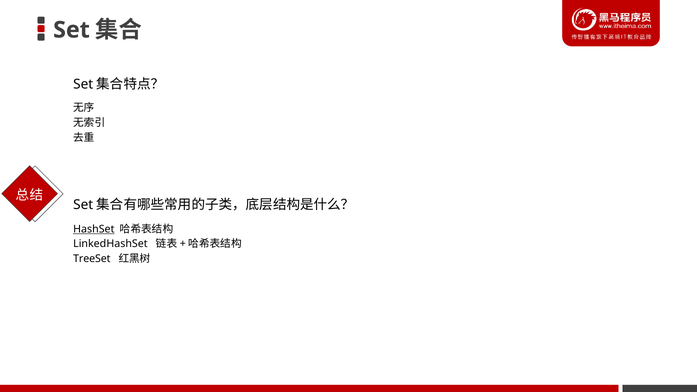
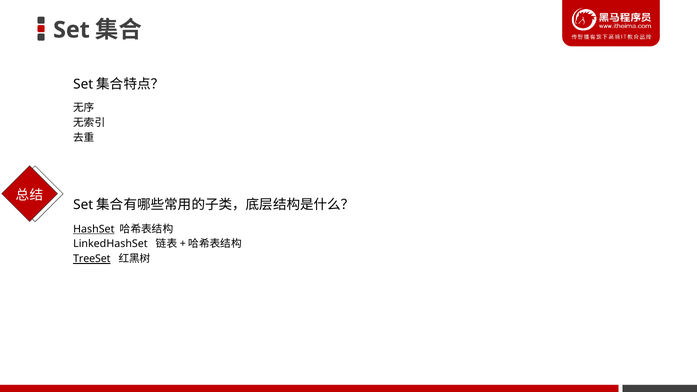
TreeSet underline: none -> present (92, 259)
